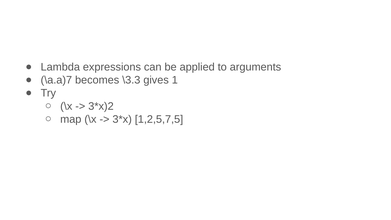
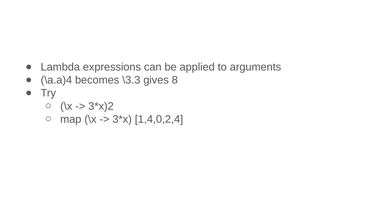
\a.a)7: \a.a)7 -> \a.a)4 (56, 80)
1: 1 -> 8 (175, 80)
1,2,5,7,5: 1,2,5,7,5 -> 1,4,0,2,4 (159, 119)
